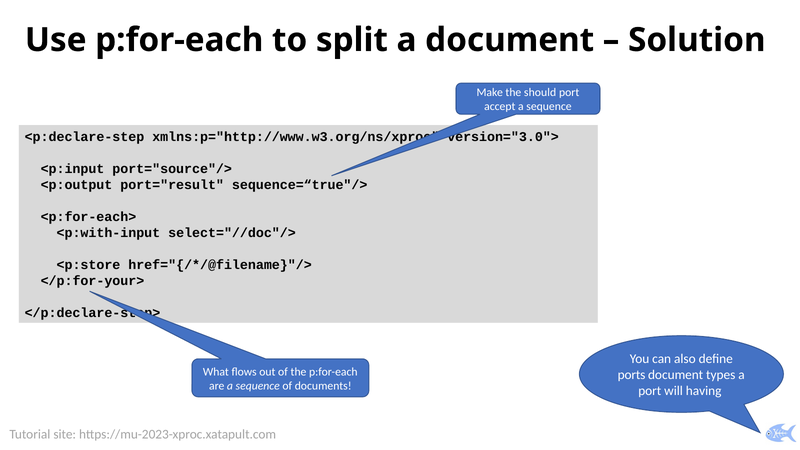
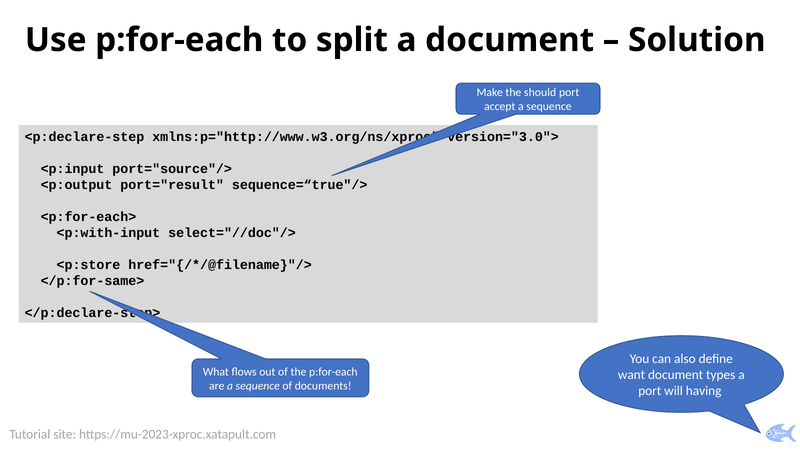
</p:for-your>: </p:for-your> -> </p:for-same> (92, 281)
ports: ports -> want (632, 375)
